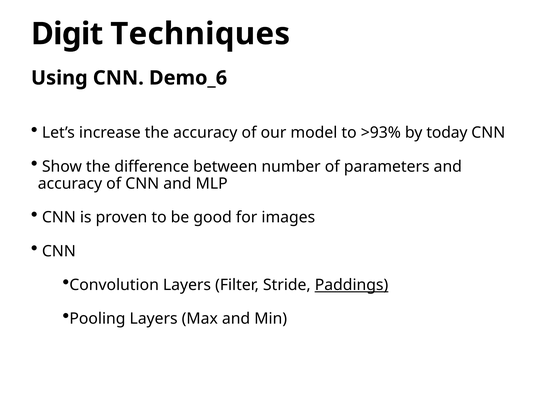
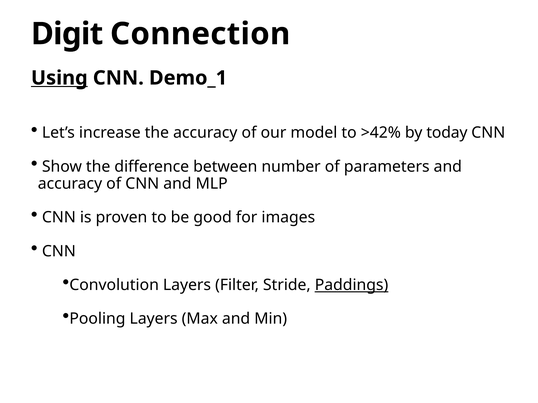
Techniques: Techniques -> Connection (200, 34)
Using underline: none -> present (59, 78)
Demo_6: Demo_6 -> Demo_1 (188, 78)
>93%: >93% -> >42% (381, 133)
